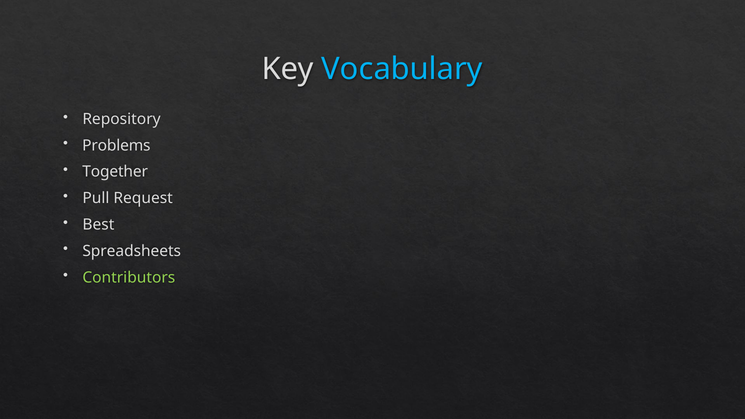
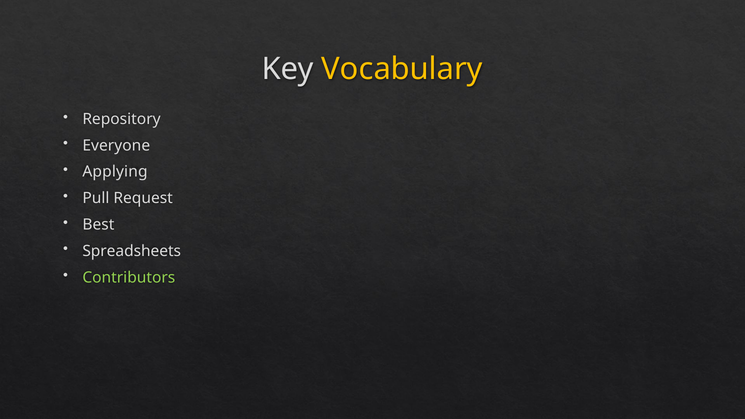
Vocabulary colour: light blue -> yellow (402, 69)
Problems: Problems -> Everyone (116, 145)
Together: Together -> Applying (115, 172)
